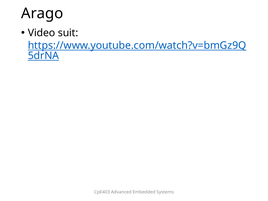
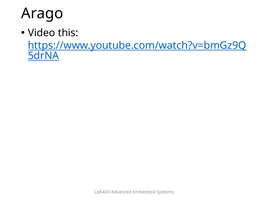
suit: suit -> this (68, 33)
